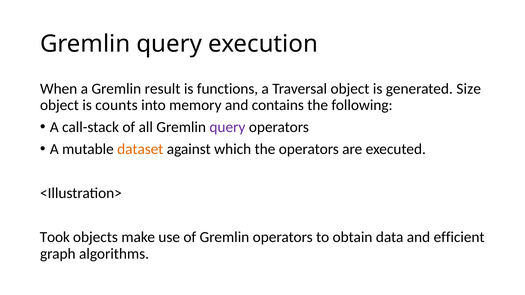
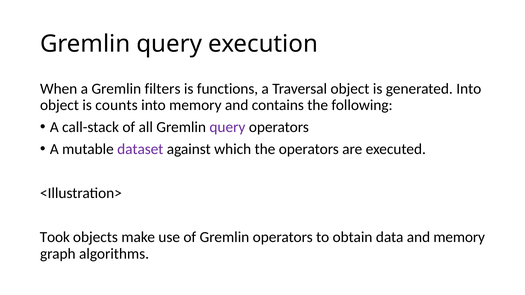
result: result -> filters (163, 89)
generated Size: Size -> Into (469, 89)
dataset colour: orange -> purple (140, 149)
and efficient: efficient -> memory (459, 237)
